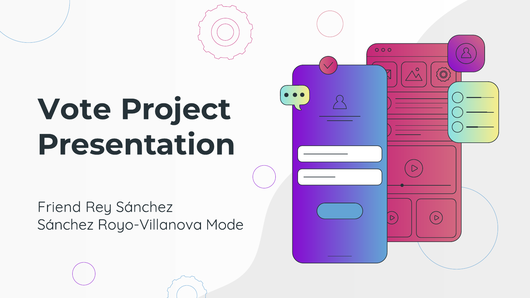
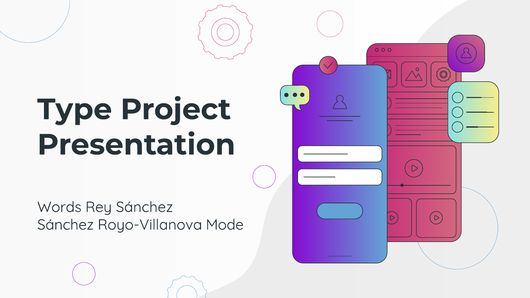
Vote: Vote -> Type (75, 110)
Friend: Friend -> Words (59, 207)
